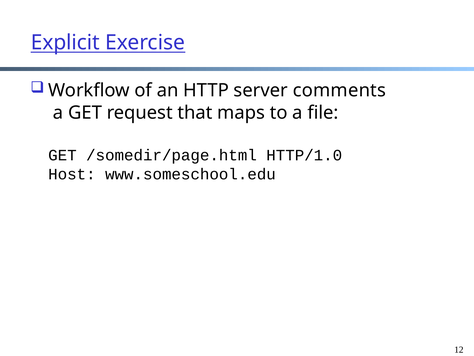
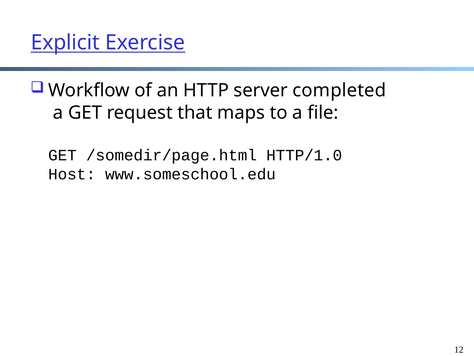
comments: comments -> completed (339, 90)
